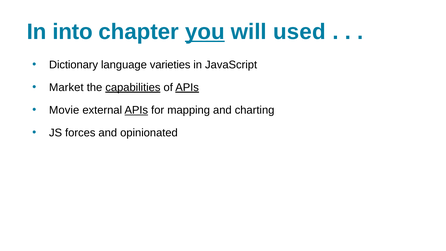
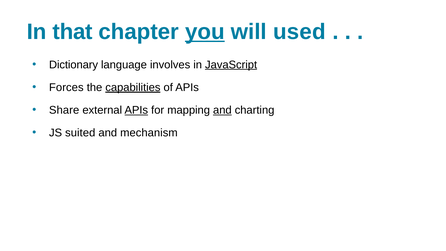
into: into -> that (73, 32)
varieties: varieties -> involves (170, 65)
JavaScript underline: none -> present (231, 65)
Market: Market -> Forces (66, 87)
APIs underline: present -> none (187, 87)
Movie: Movie -> Share (64, 110)
and underline: none -> present (222, 110)
forces: forces -> suited (80, 133)
opinionated: opinionated -> mechanism (149, 133)
